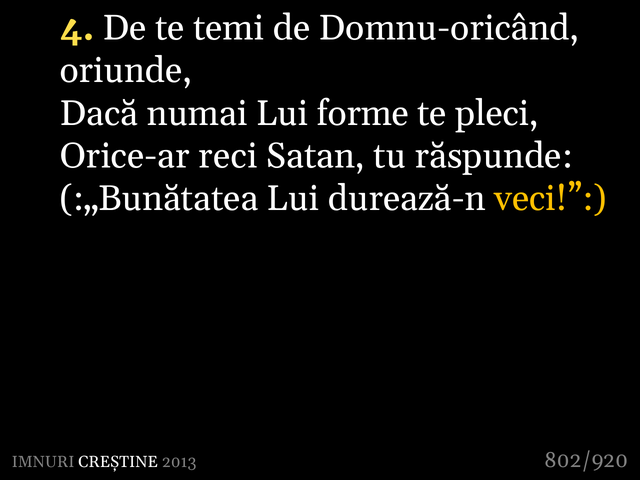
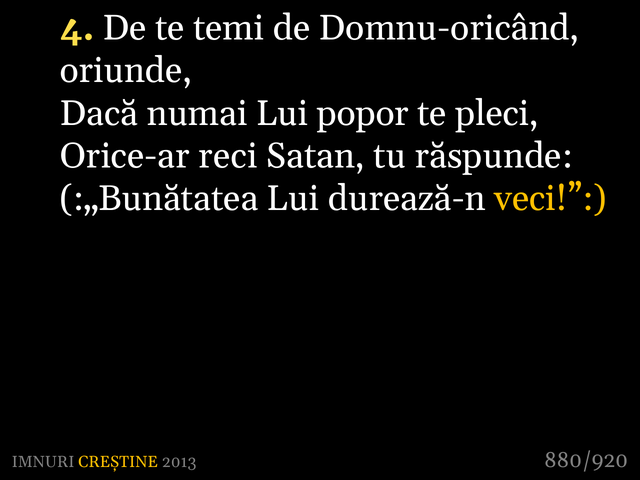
forme: forme -> popor (363, 113)
CREȘTINE colour: white -> yellow (118, 462)
802/920: 802/920 -> 880/920 (586, 460)
